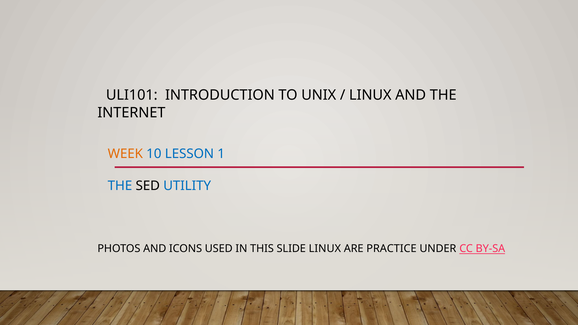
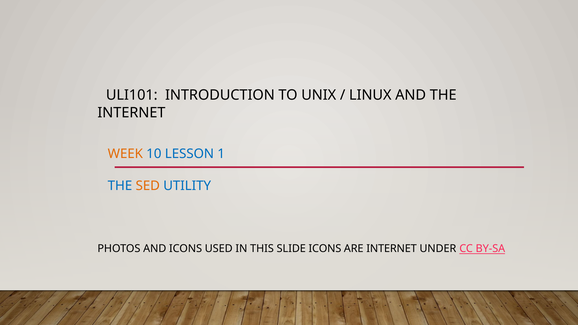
SED colour: black -> orange (148, 186)
SLIDE LINUX: LINUX -> ICONS (325, 249)
ARE PRACTICE: PRACTICE -> INTERNET (392, 249)
